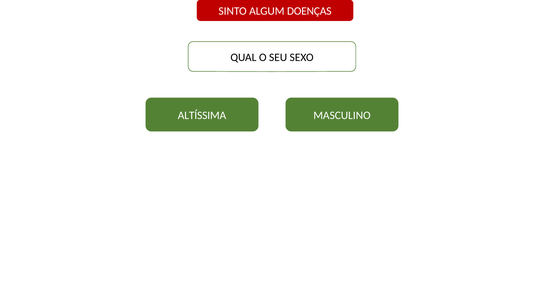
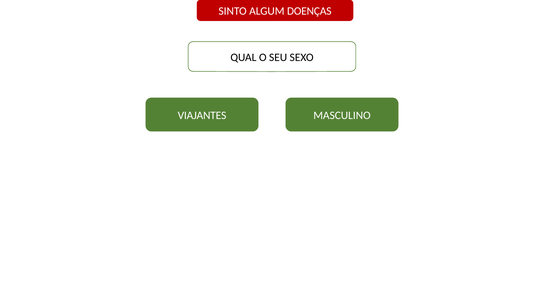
ALTÍSSIMA: ALTÍSSIMA -> VIAJANTES (202, 115)
